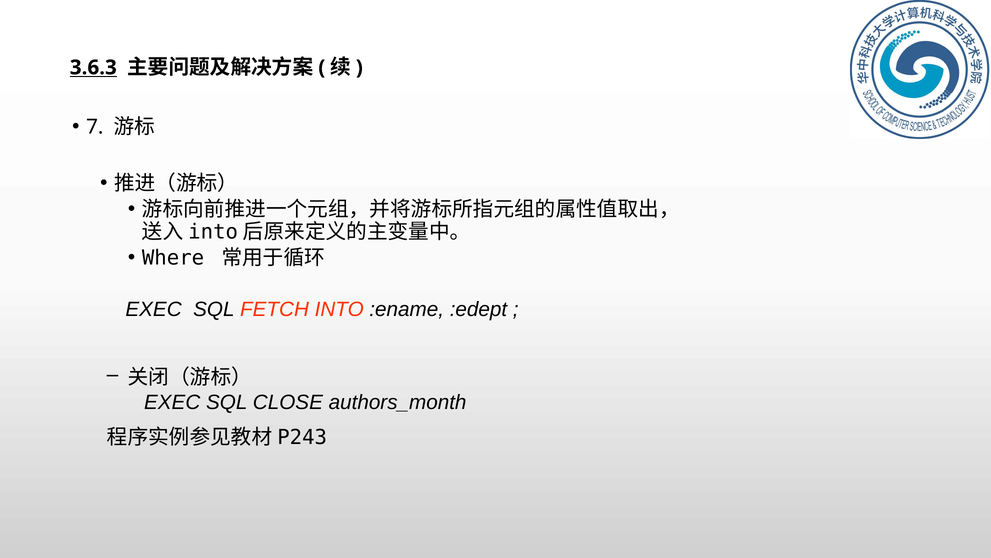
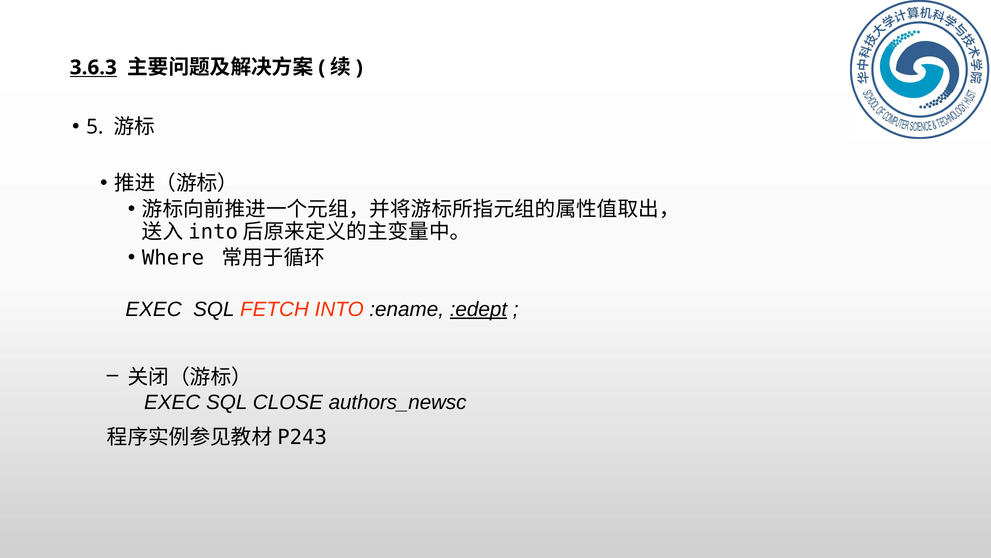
7: 7 -> 5 (95, 127)
:edept underline: none -> present (478, 309)
authors_month: authors_month -> authors_newsc (398, 402)
